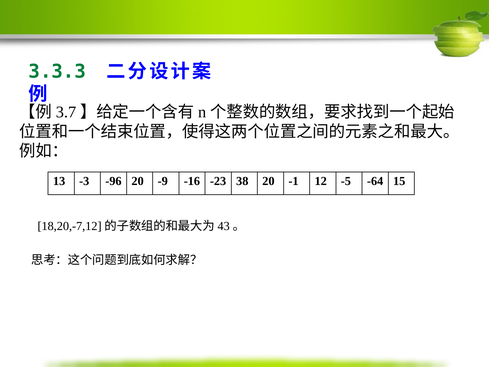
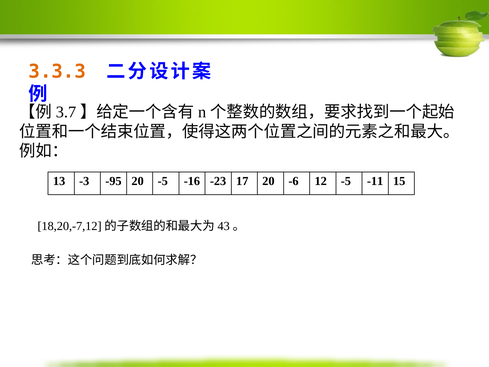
3.3.3 colour: green -> orange (57, 71)
-96: -96 -> -95 (113, 181)
20 -9: -9 -> -5 (163, 181)
38: 38 -> 17 (242, 181)
-1: -1 -> -6 (294, 181)
-64: -64 -> -11 (375, 181)
